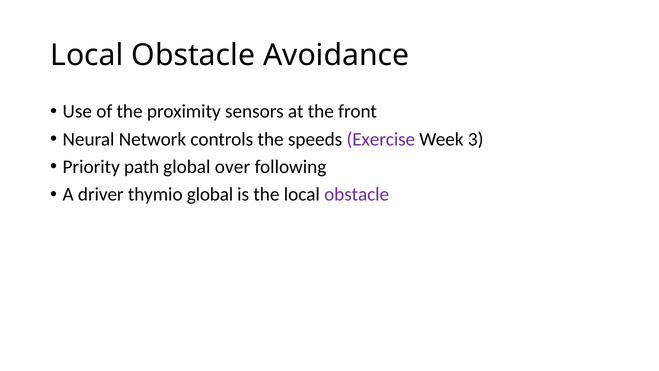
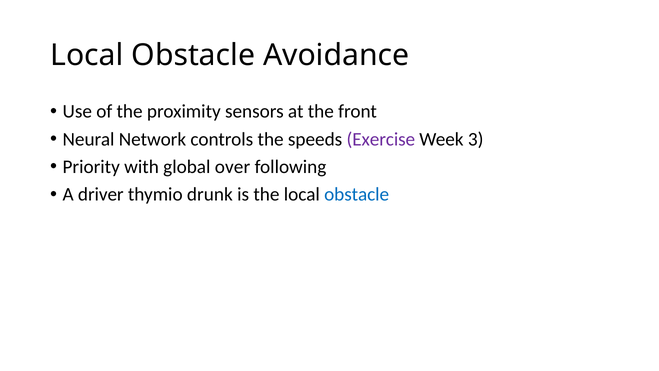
path: path -> with (142, 167)
thymio global: global -> drunk (210, 194)
obstacle colour: purple -> blue (357, 194)
